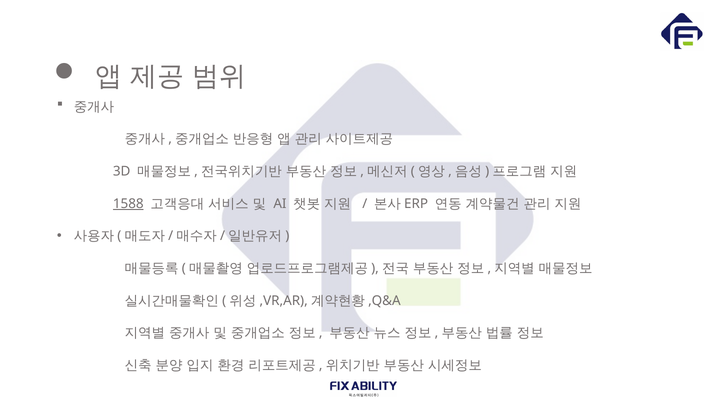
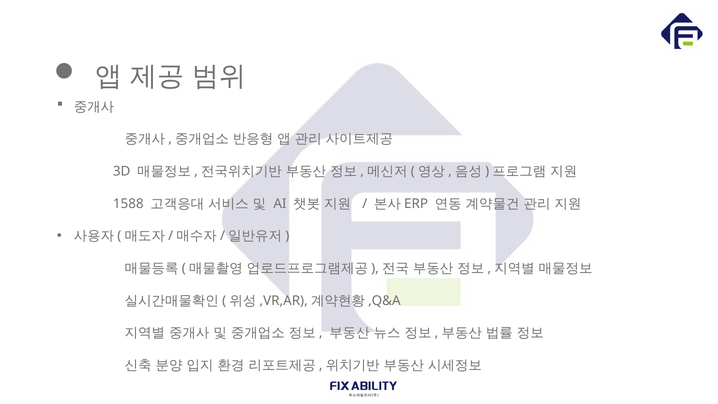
1588 underline: present -> none (128, 204)
